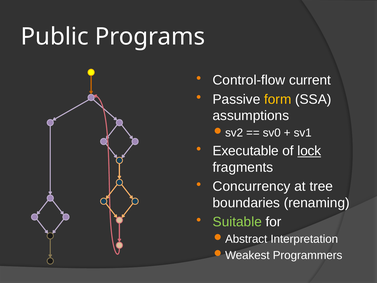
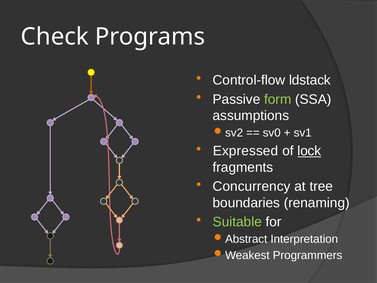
Public: Public -> Check (55, 37)
current: current -> ldstack (310, 80)
form colour: yellow -> light green (278, 99)
Executable: Executable -> Expressed (246, 151)
